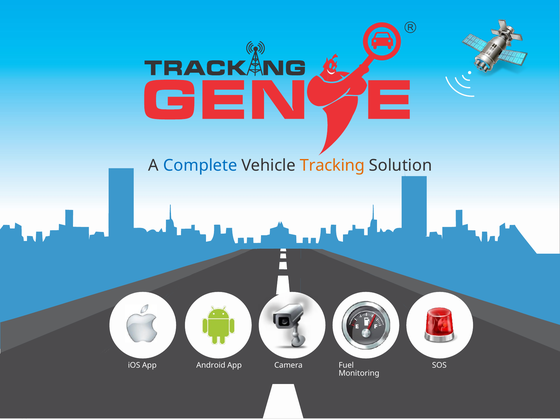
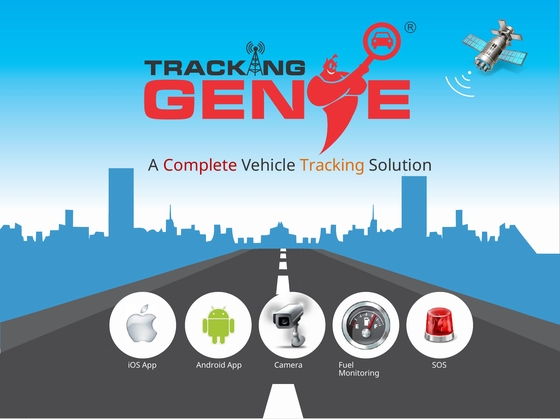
Complete colour: blue -> red (200, 165)
